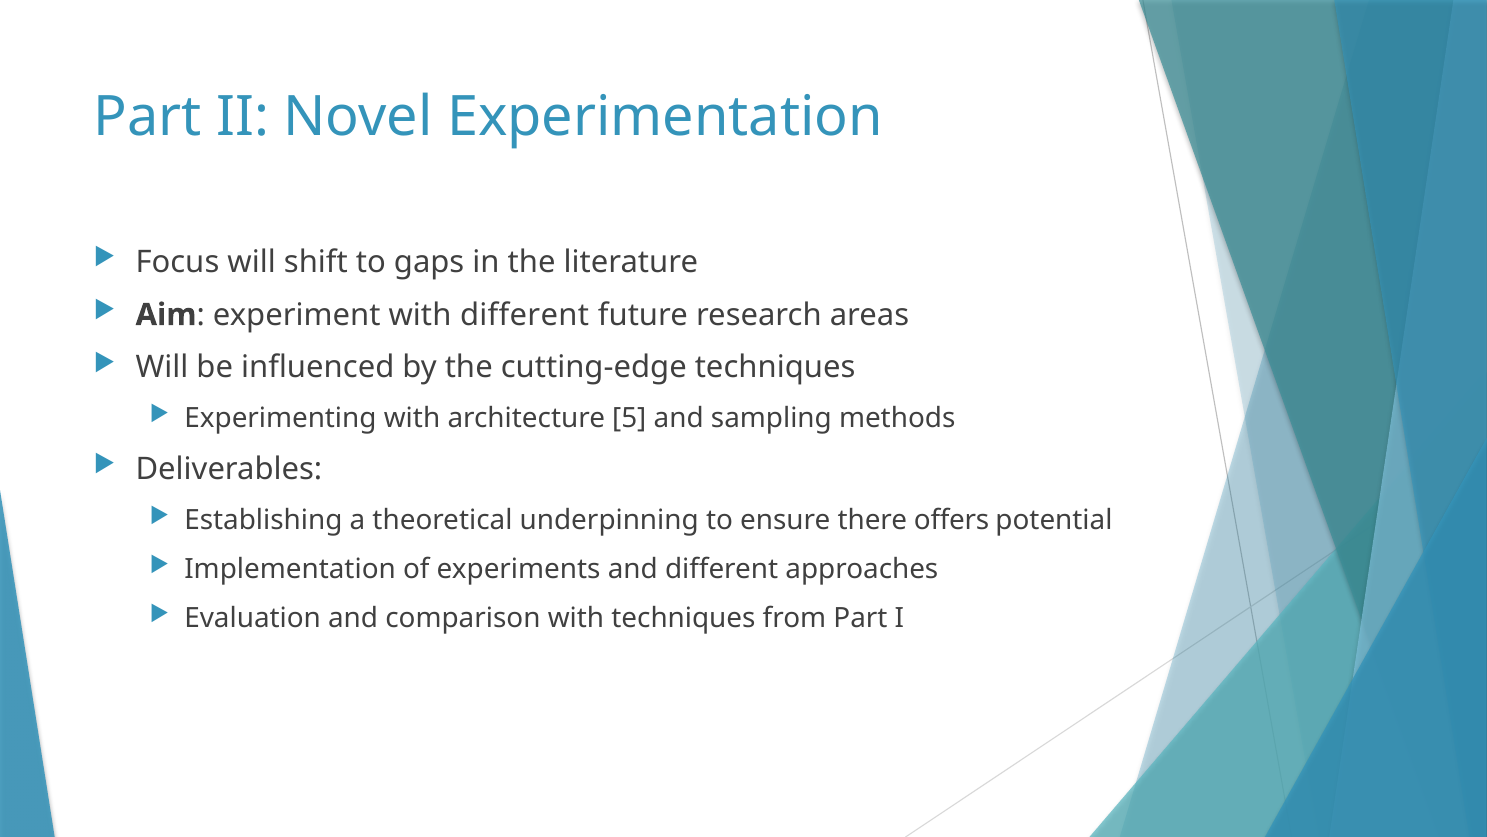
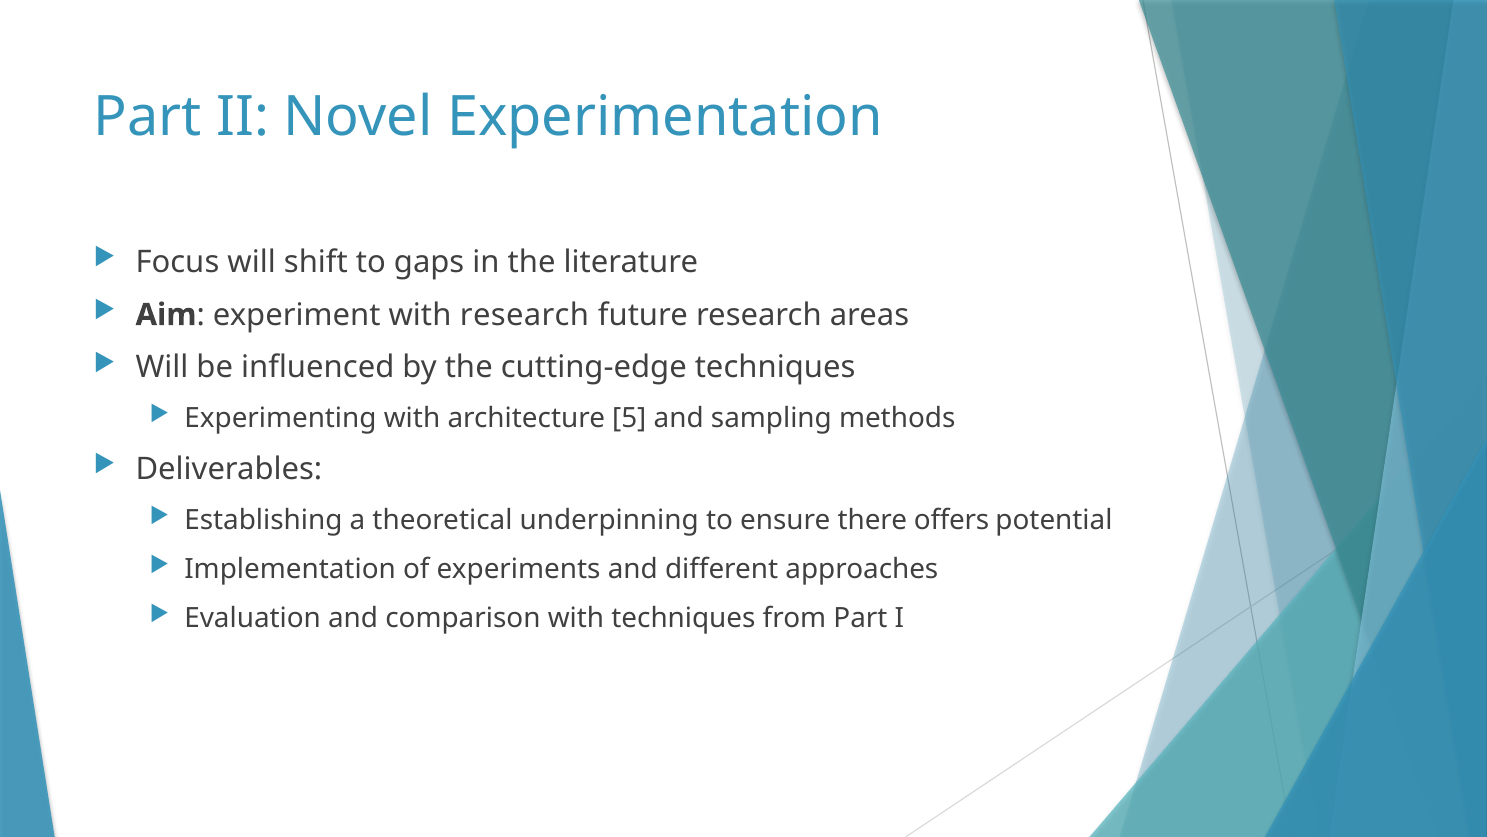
with different: different -> research (524, 315)
